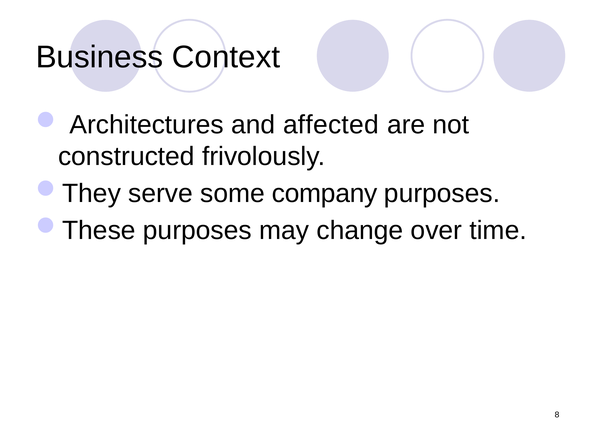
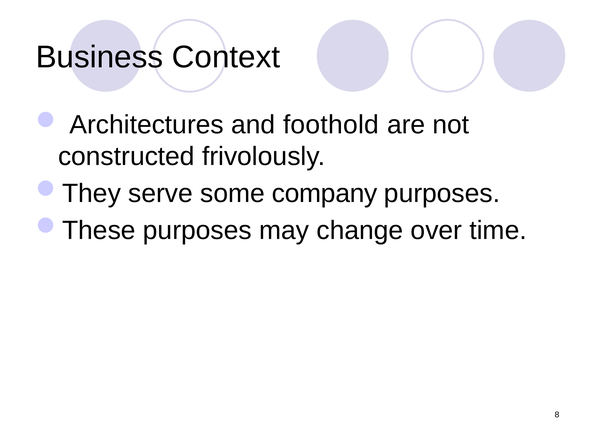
affected: affected -> foothold (331, 125)
